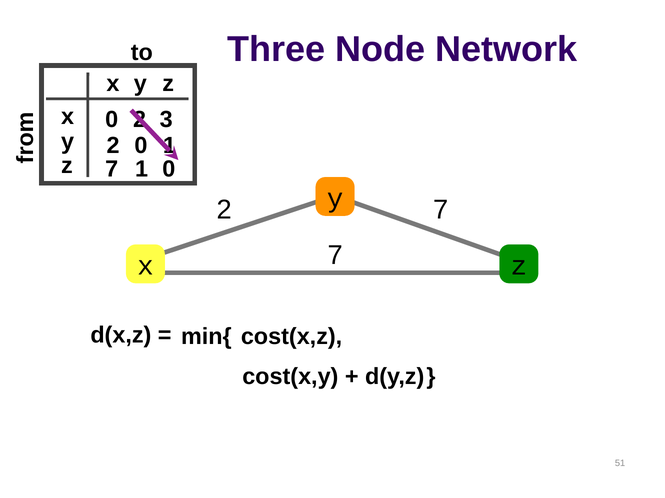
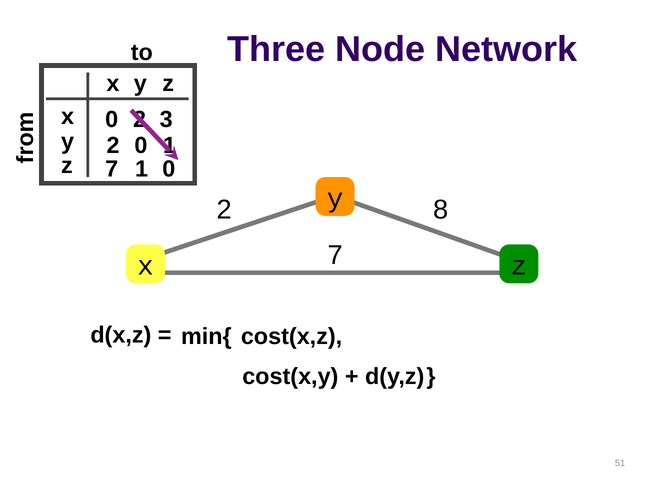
2 7: 7 -> 8 (441, 210)
